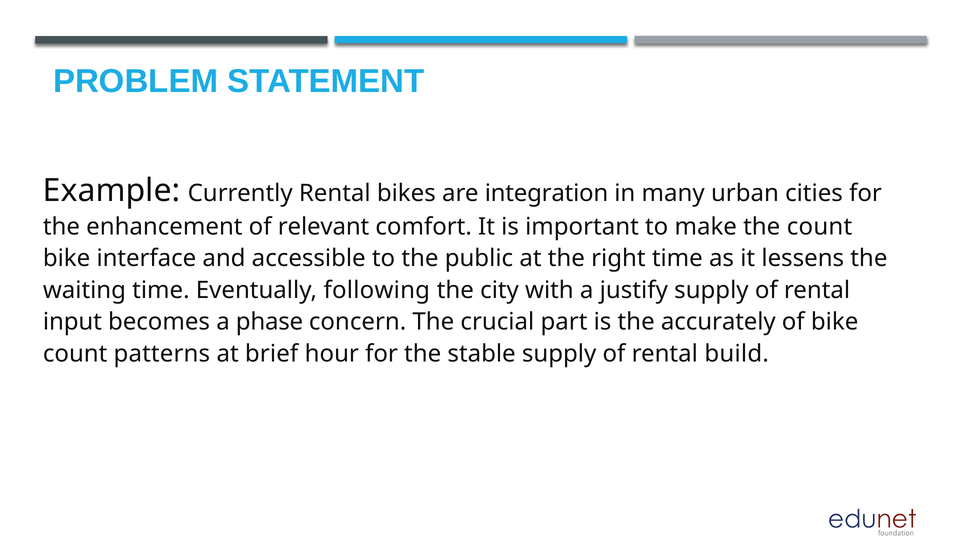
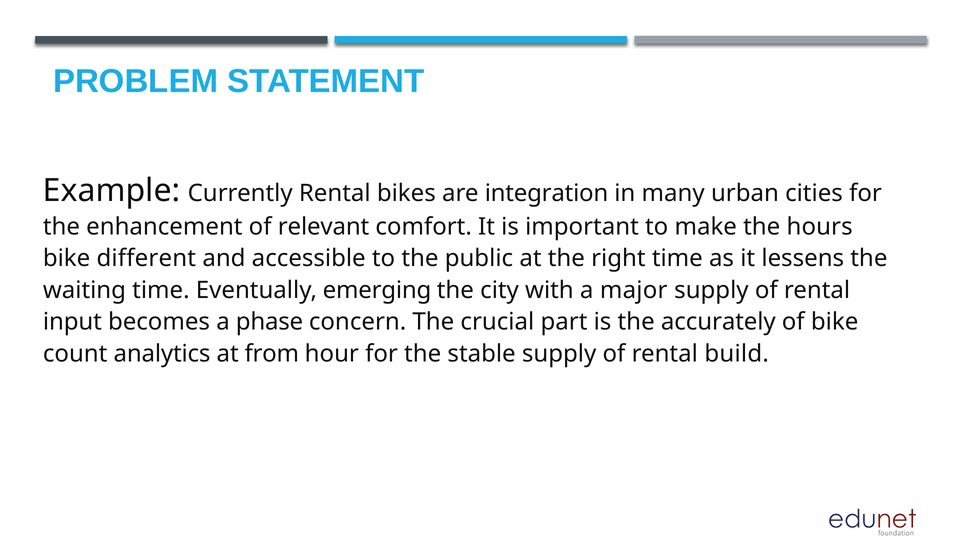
the count: count -> hours (820, 227)
interface: interface -> different (146, 259)
following: following -> emerging (377, 290)
justify: justify -> major (634, 290)
patterns: patterns -> analytics (162, 354)
brief: brief -> from (272, 354)
